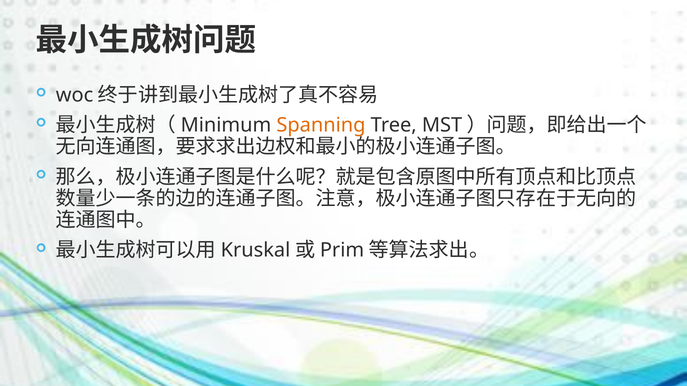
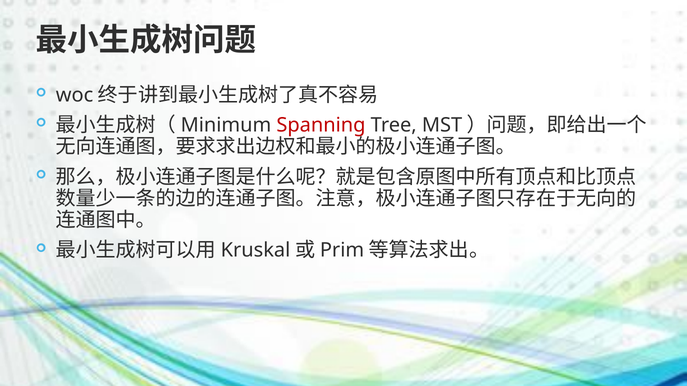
Spanning colour: orange -> red (321, 125)
